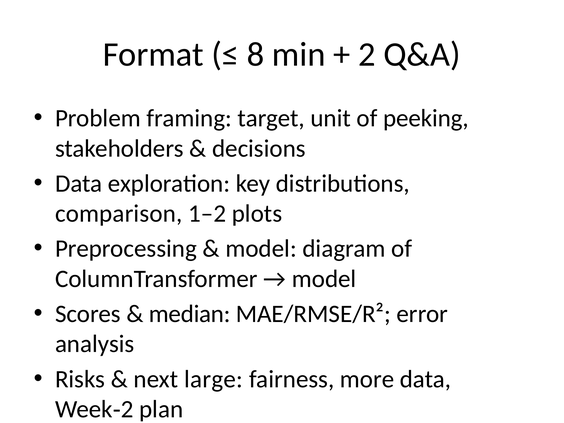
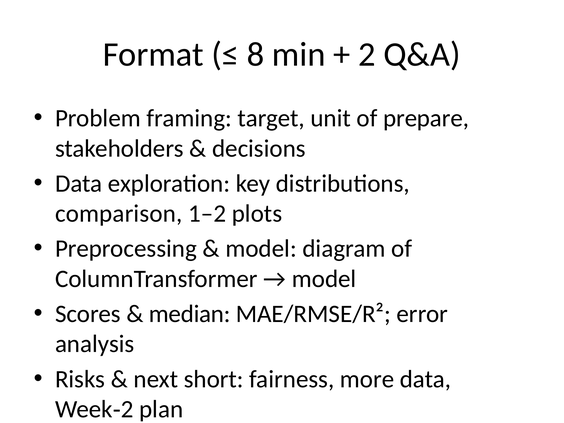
peeking: peeking -> prepare (426, 118)
large: large -> short (214, 379)
